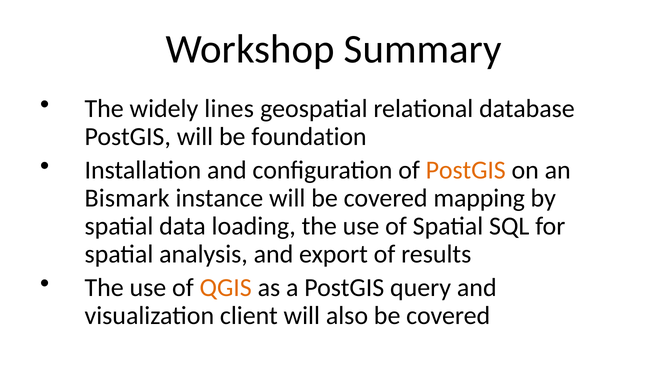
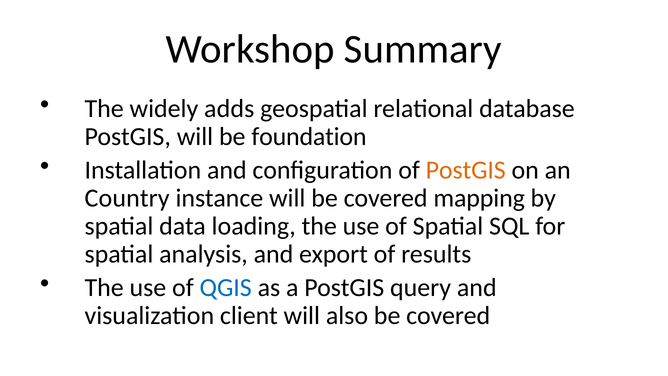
lines: lines -> adds (229, 108)
Bismark: Bismark -> Country (127, 198)
QGIS colour: orange -> blue (226, 287)
